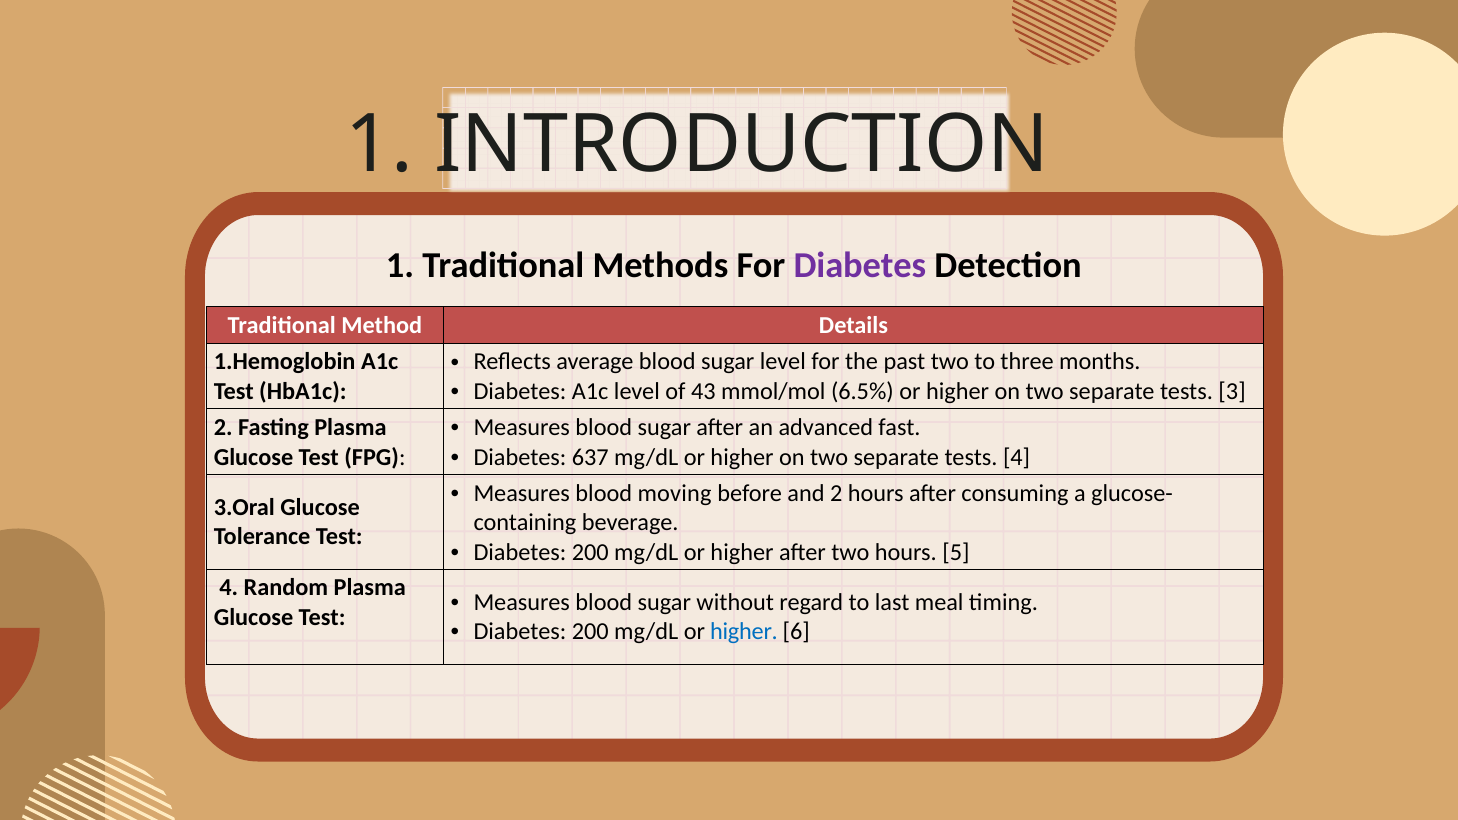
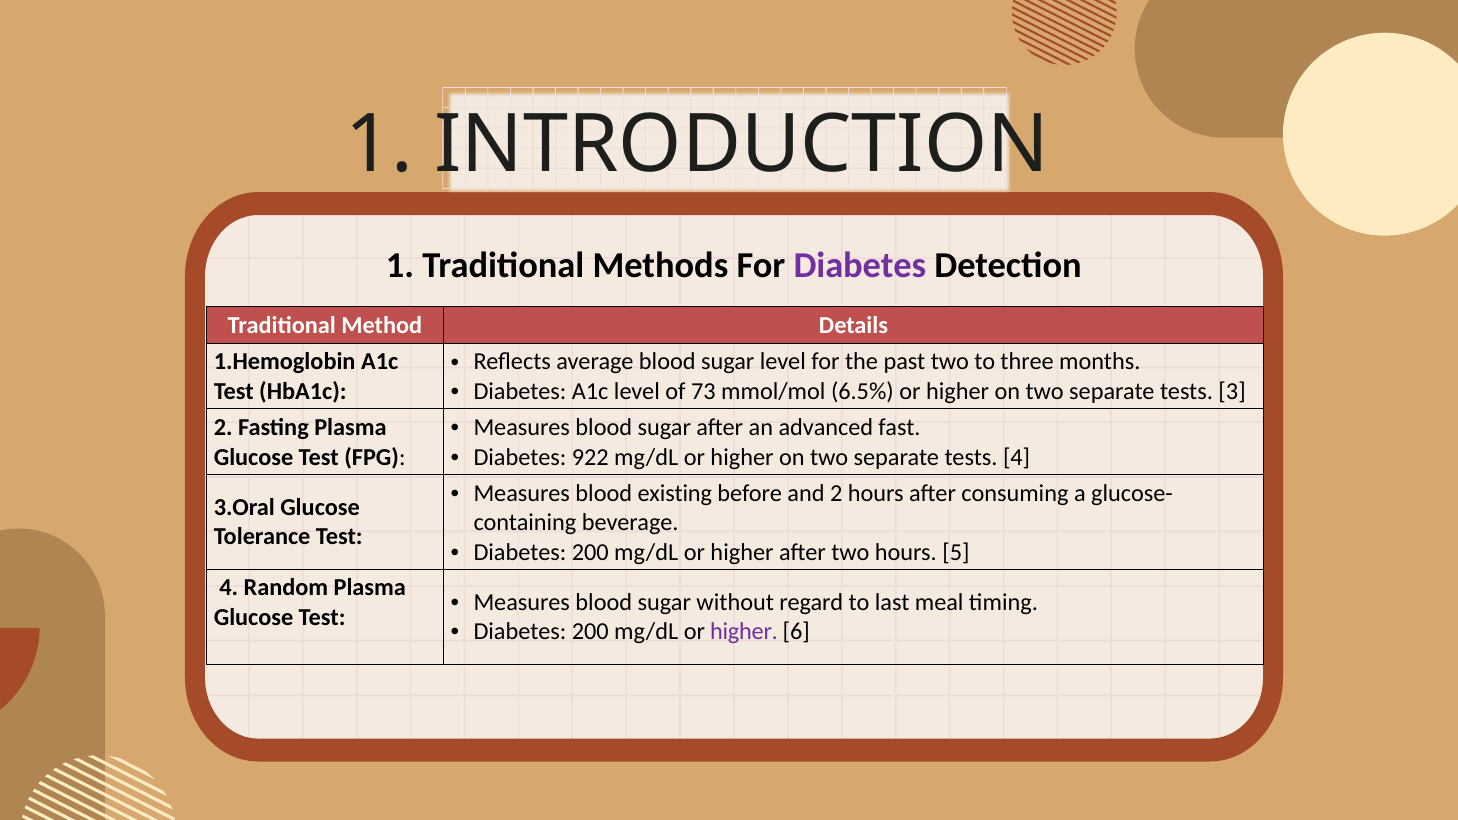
43: 43 -> 73 (703, 392)
637: 637 -> 922 (590, 457)
moving: moving -> existing (675, 493)
higher colour: blue -> purple (744, 632)
